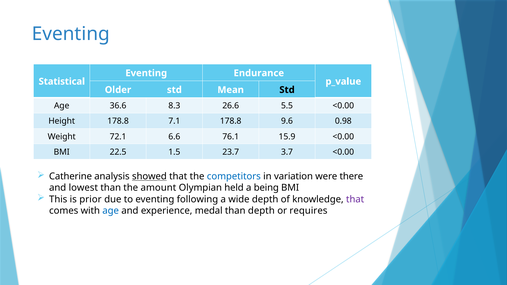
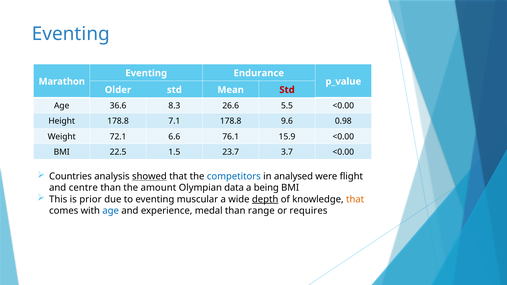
Statistical: Statistical -> Marathon (62, 82)
Std colour: black -> red (287, 90)
Catherine: Catherine -> Countries (71, 177)
variation: variation -> analysed (293, 177)
there: there -> flight (351, 177)
lowest: lowest -> centre (83, 188)
held: held -> data (234, 188)
following: following -> muscular (197, 199)
depth underline: none -> present (265, 199)
that colour: purple -> orange (355, 199)
than depth: depth -> range (261, 211)
